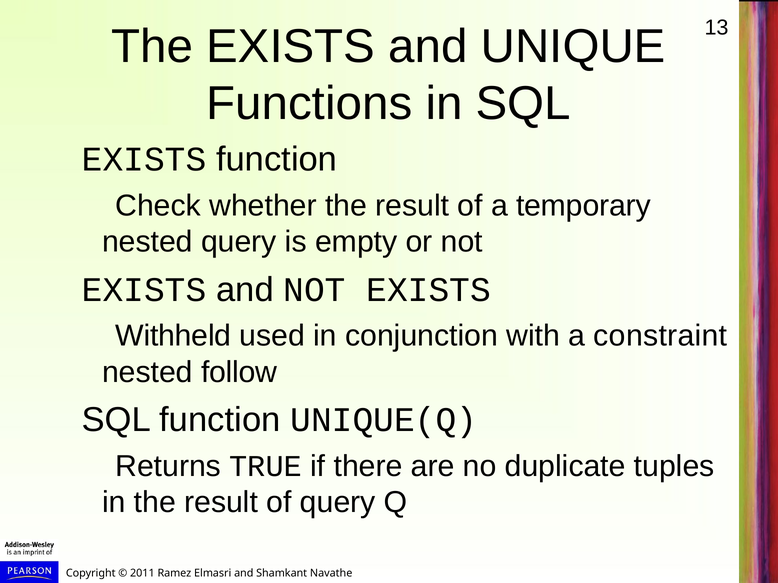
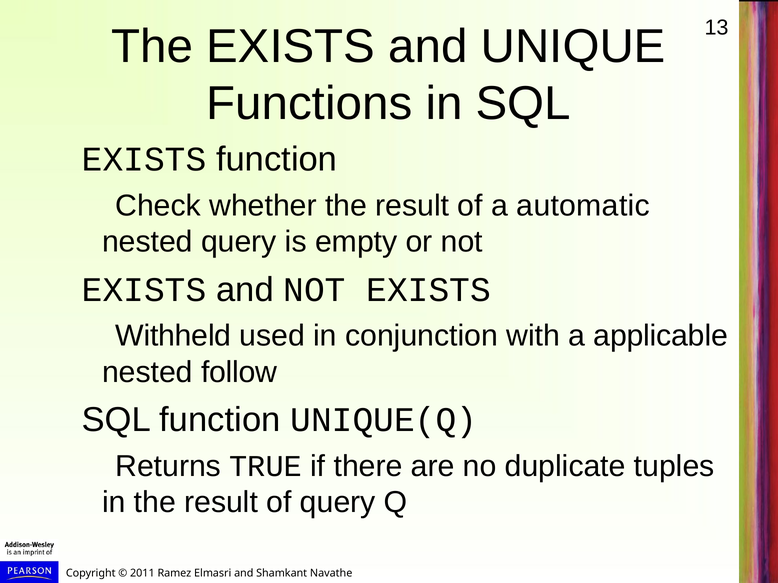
temporary: temporary -> automatic (583, 206)
constraint: constraint -> applicable (661, 336)
